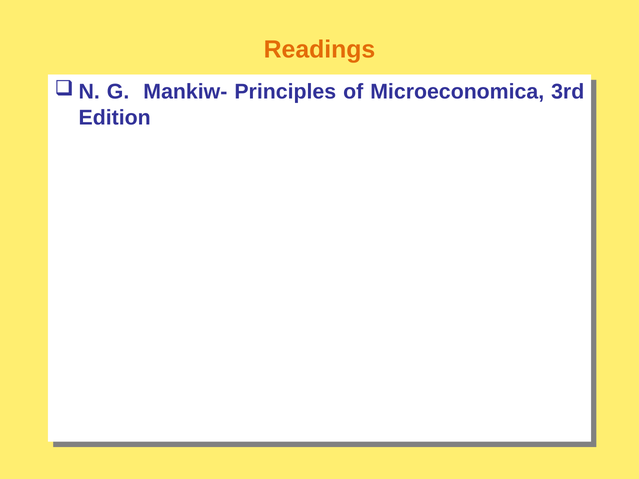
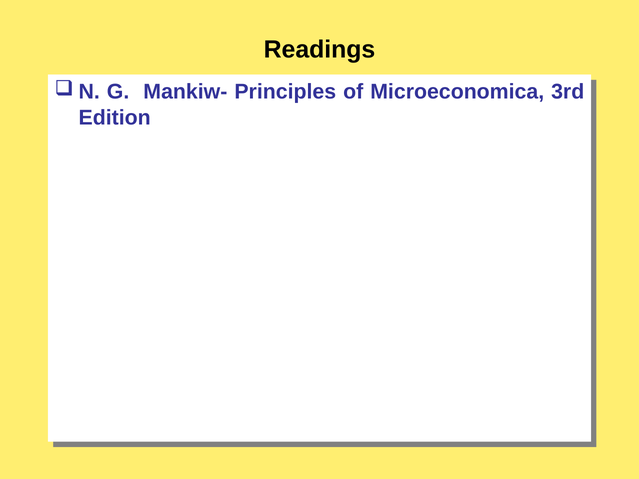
Readings colour: orange -> black (319, 50)
